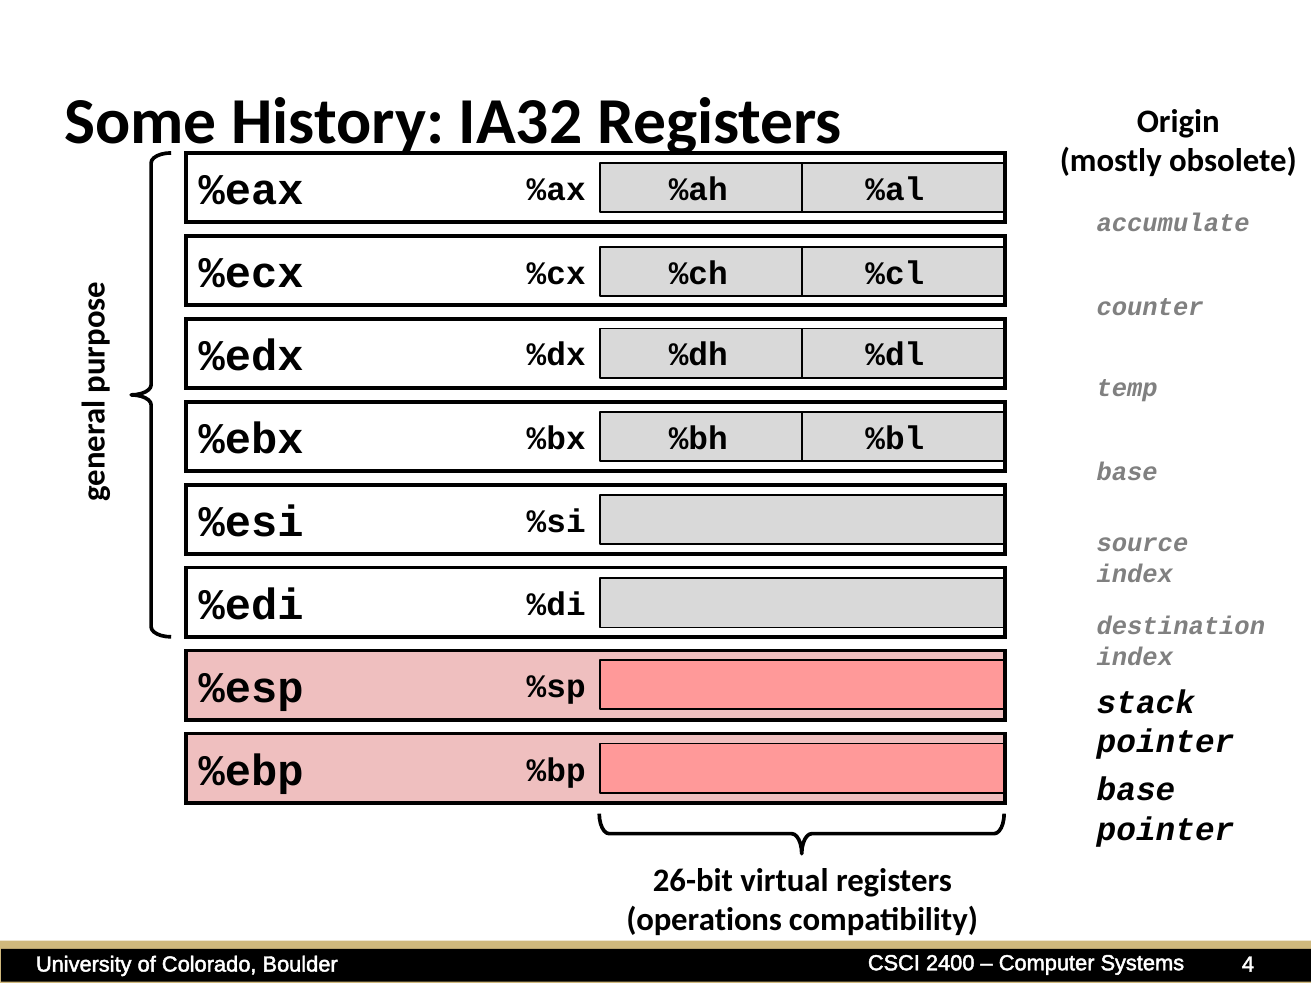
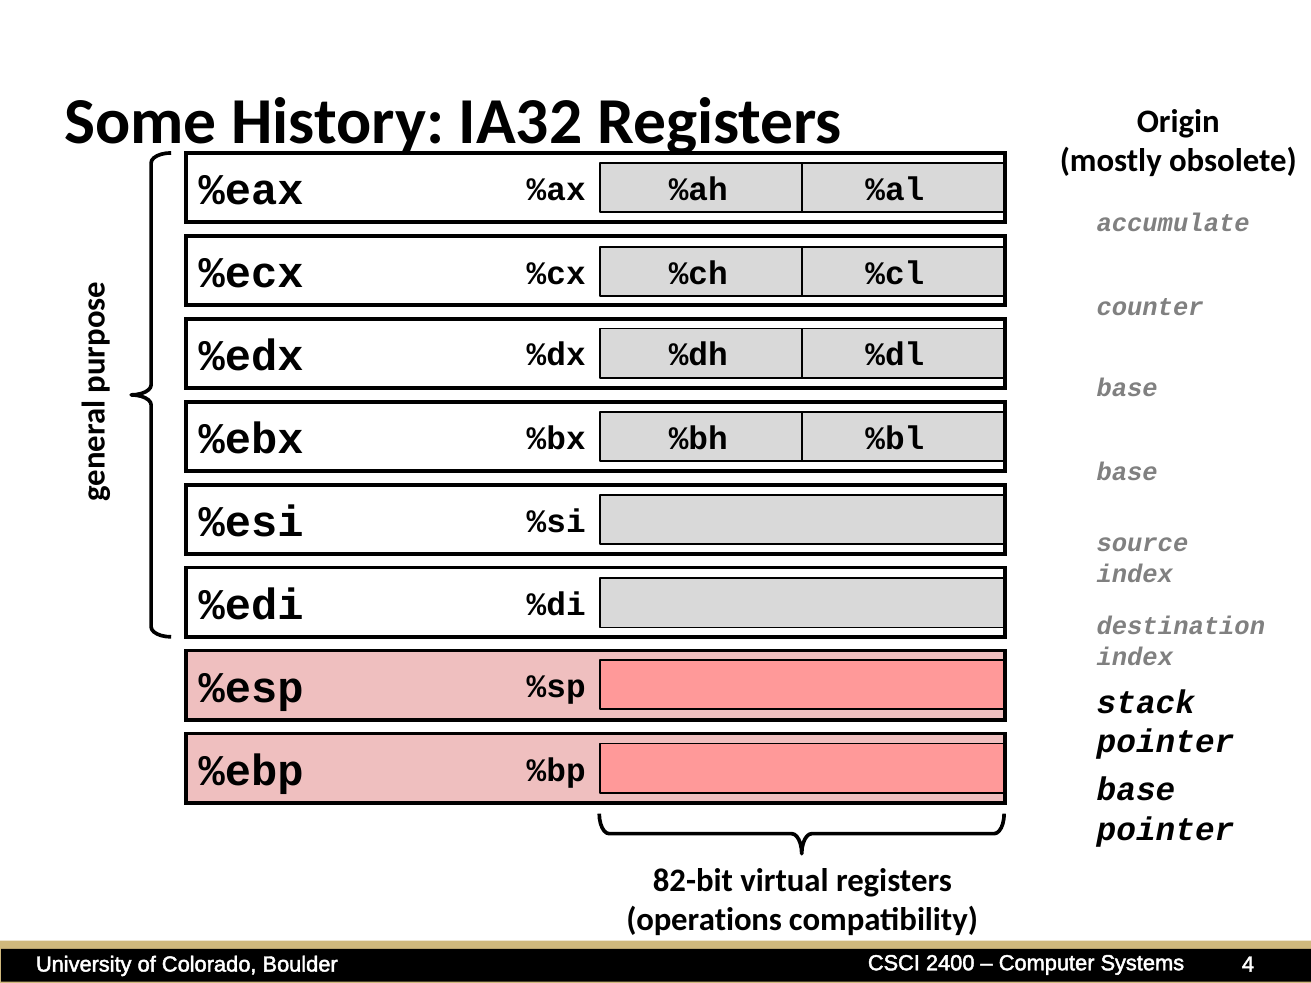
temp: temp -> base (1127, 388)
26-bit: 26-bit -> 82-bit (693, 881)
